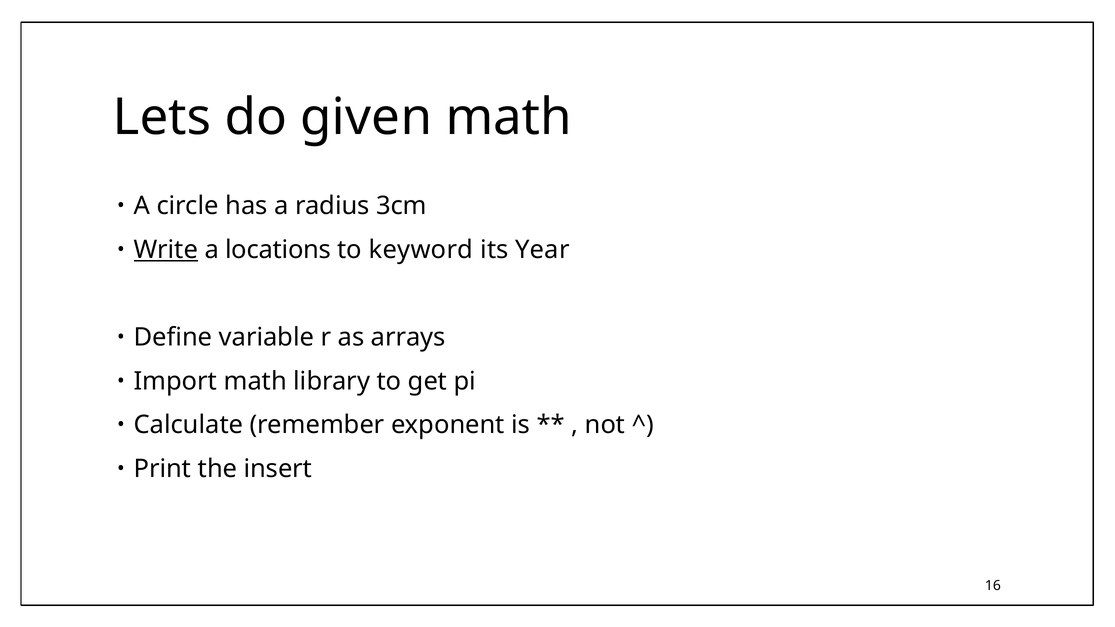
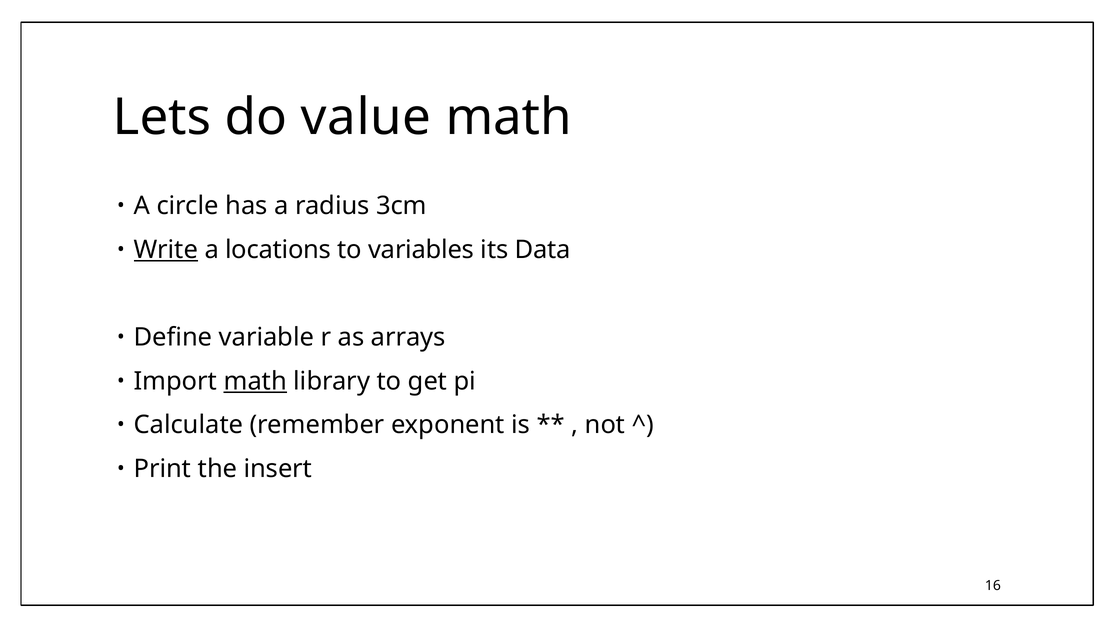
given: given -> value (366, 117)
keyword: keyword -> variables (421, 250)
Year: Year -> Data (543, 250)
math underline: none -> present (255, 381)
